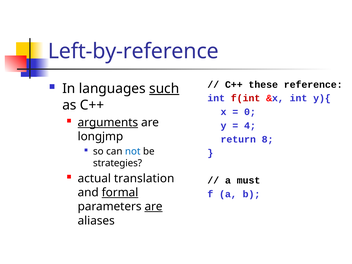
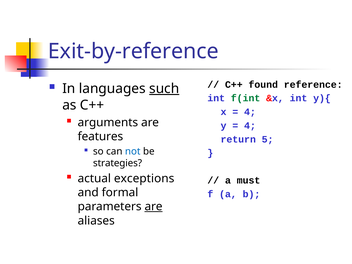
Left-by-reference: Left-by-reference -> Exit-by-reference (133, 51)
these: these -> found (263, 85)
f(int colour: red -> green (246, 98)
0: 0 -> 4 (250, 112)
arguments underline: present -> none (108, 123)
longjmp: longjmp -> features (100, 137)
8: 8 -> 5 (268, 139)
translation: translation -> exceptions (144, 178)
formal underline: present -> none (120, 193)
